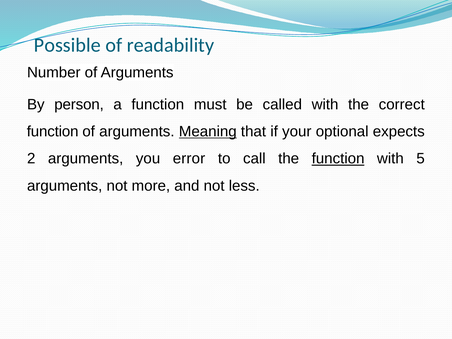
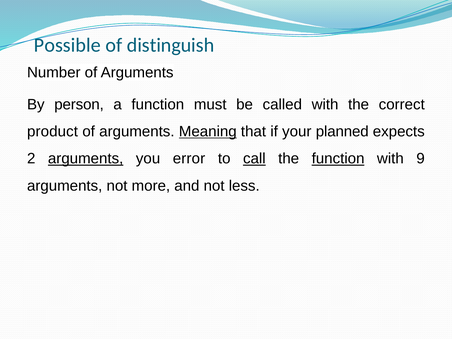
readability: readability -> distinguish (171, 45)
function: function -> product (53, 132)
optional: optional -> planned (342, 132)
arguments underline: none -> present (86, 159)
call underline: none -> present (254, 159)
5: 5 -> 9 (421, 159)
